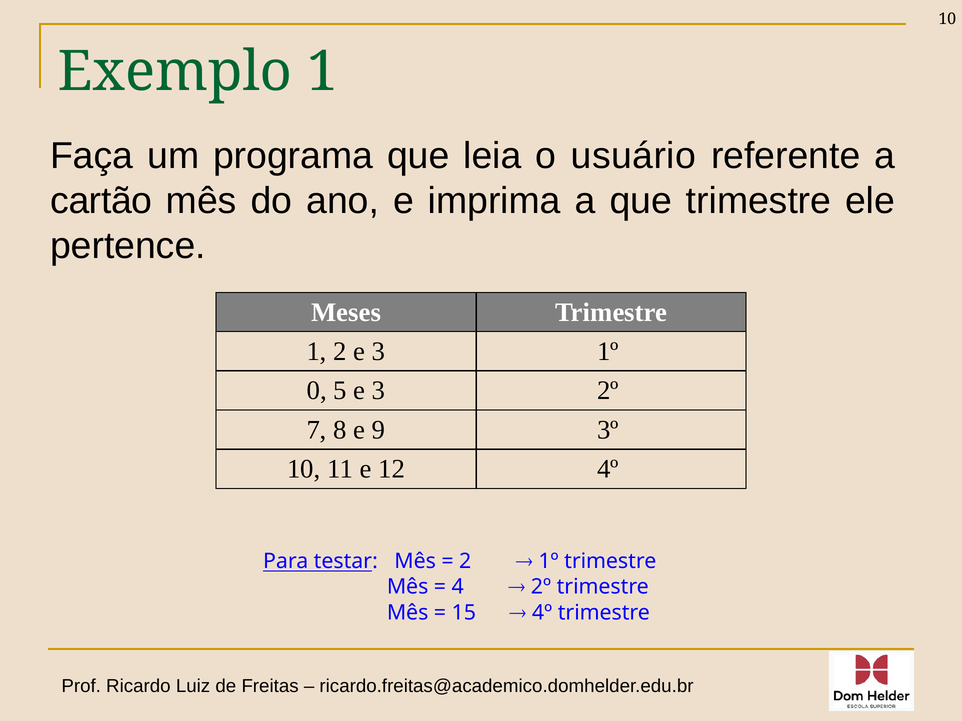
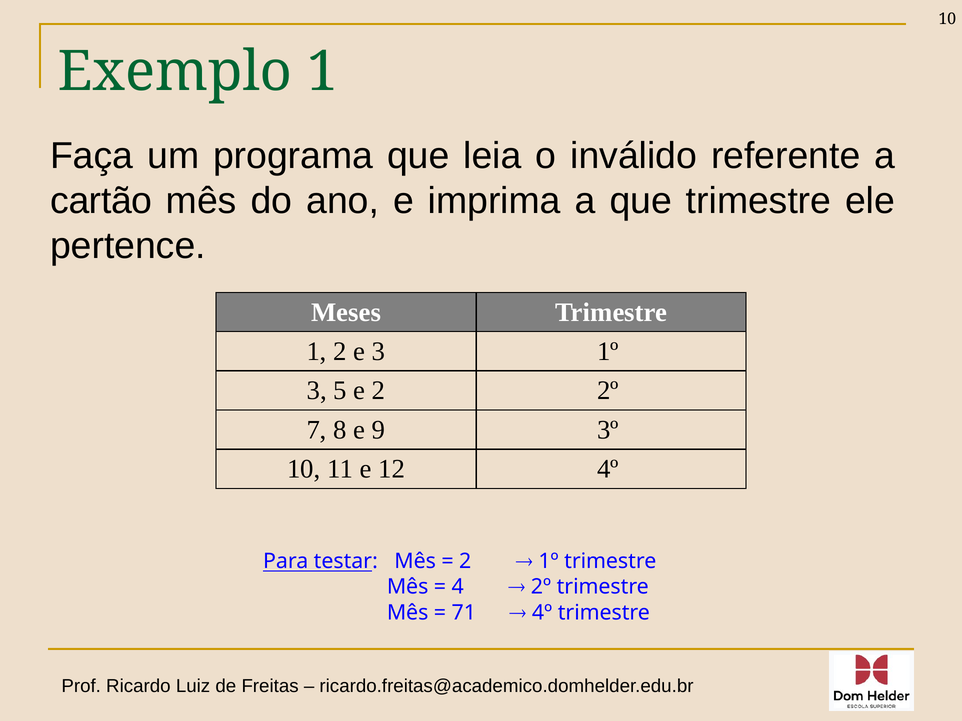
usuário: usuário -> inválido (634, 156)
0: 0 -> 3 (317, 391)
5 e 3: 3 -> 2 (379, 391)
15: 15 -> 71 (464, 613)
